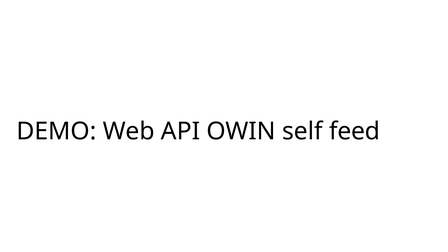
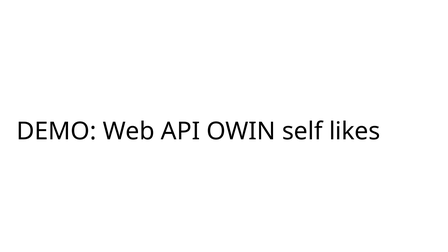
feed: feed -> likes (355, 131)
